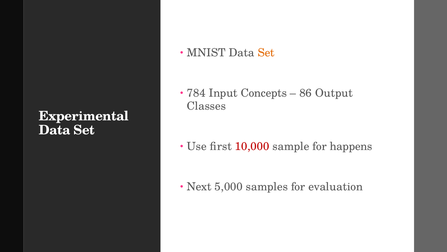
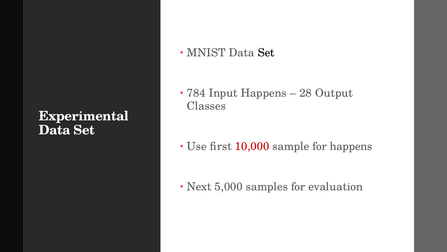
Set colour: orange -> black (266, 53)
Input Concepts: Concepts -> Happens (264, 93)
86: 86 -> 28 (306, 93)
